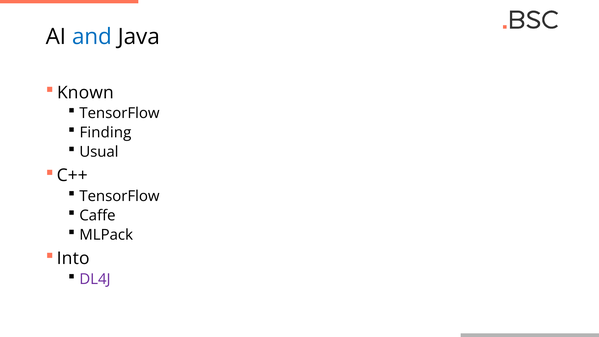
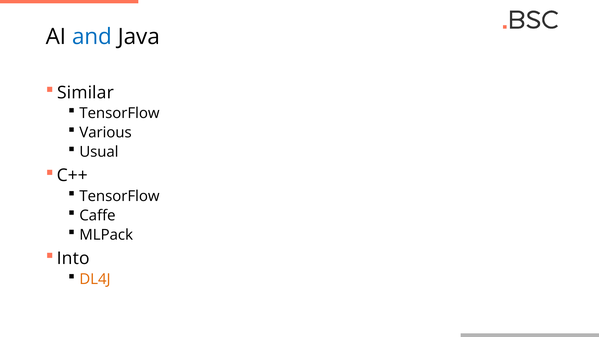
Known: Known -> Similar (85, 93)
Finding: Finding -> Various (106, 133)
DL4J colour: purple -> orange (95, 279)
